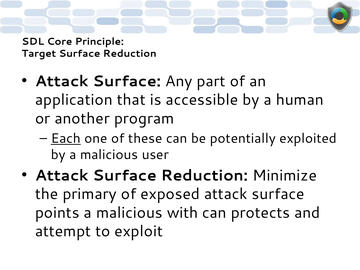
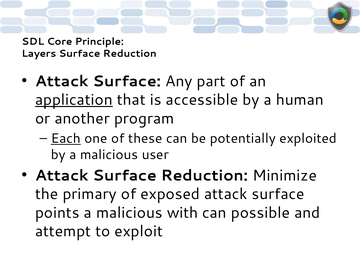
Target: Target -> Layers (39, 53)
application underline: none -> present (74, 100)
protects: protects -> possible (260, 213)
